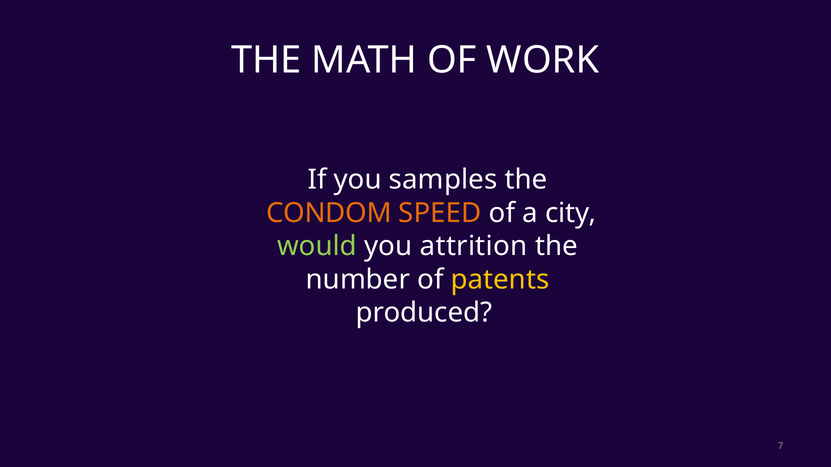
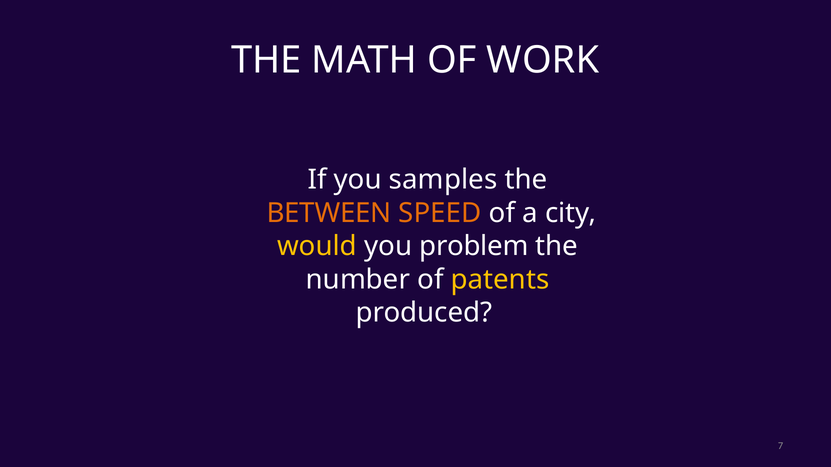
CONDOM: CONDOM -> BETWEEN (329, 213)
would colour: light green -> yellow (317, 246)
attrition: attrition -> problem (474, 246)
